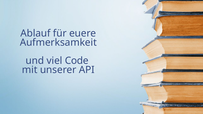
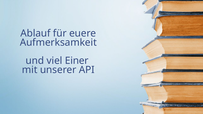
Code: Code -> Einer (77, 61)
